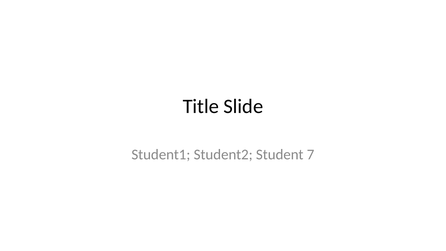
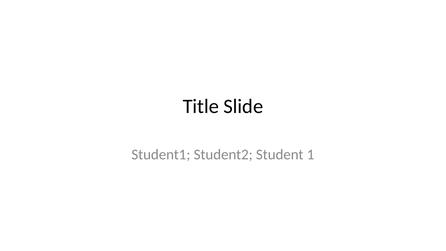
7: 7 -> 1 (311, 154)
